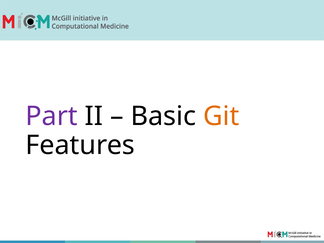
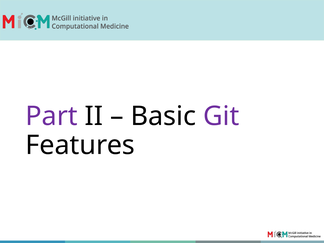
Git colour: orange -> purple (221, 116)
